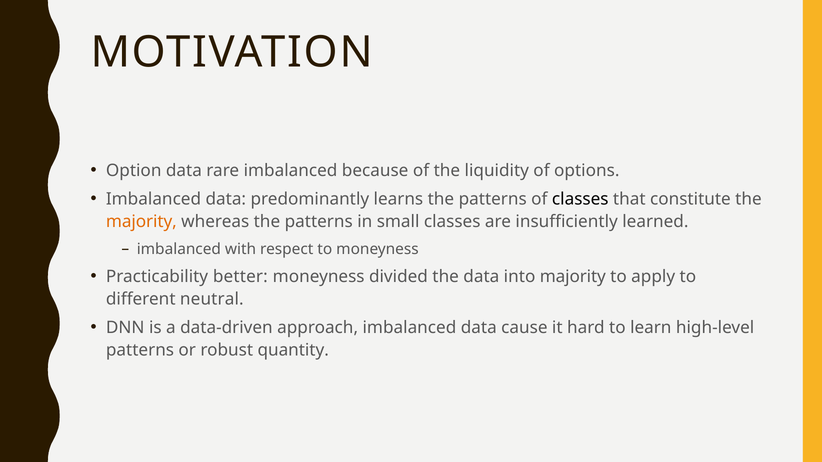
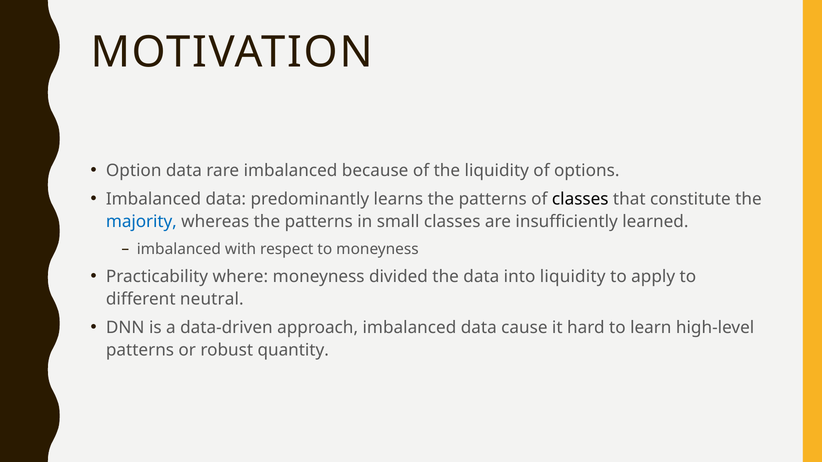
majority colour: orange -> blue (141, 222)
better: better -> where (240, 277)
into majority: majority -> liquidity (573, 277)
